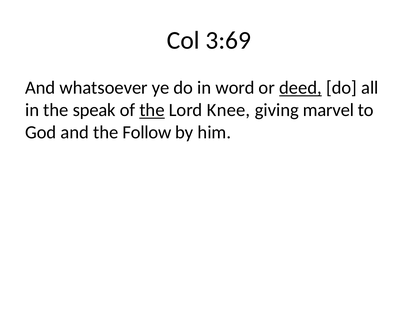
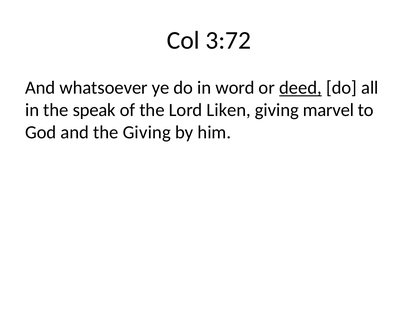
3:69: 3:69 -> 3:72 (228, 40)
the underline: present -> none (152, 110)
Knee: Knee -> Liken (229, 110)
the Follow: Follow -> Giving (147, 132)
